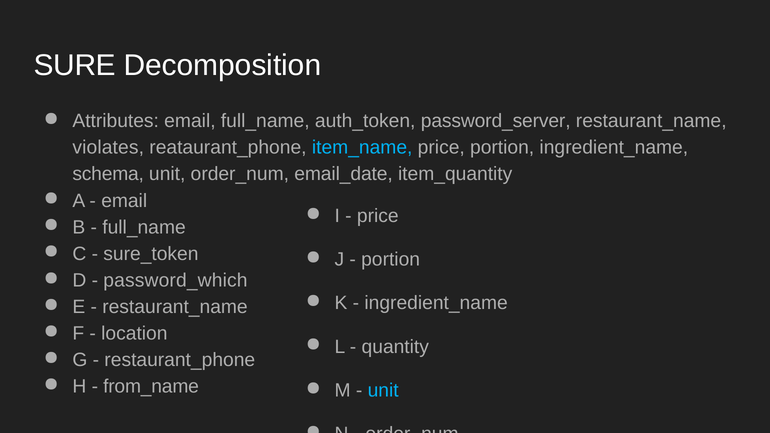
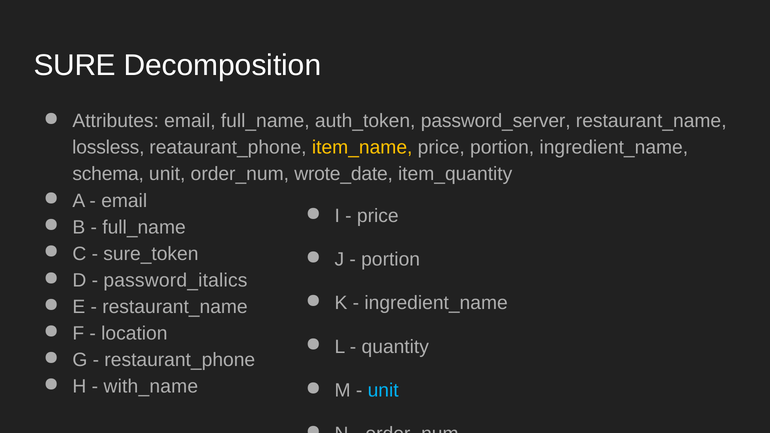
violates: violates -> lossless (108, 148)
item_name colour: light blue -> yellow (362, 148)
email_date: email_date -> wrote_date (344, 174)
password_which: password_which -> password_italics (175, 280)
from_name: from_name -> with_name (151, 387)
